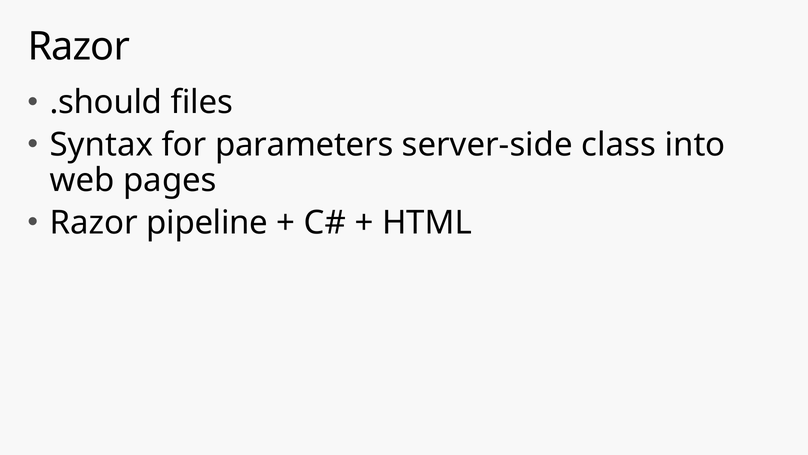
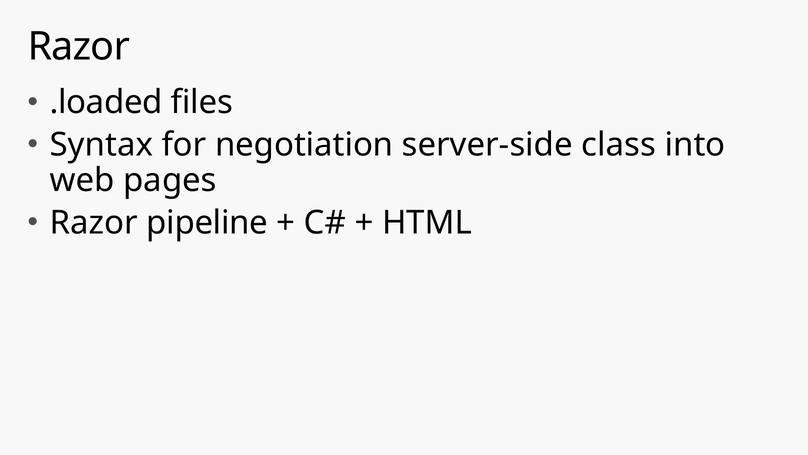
.should: .should -> .loaded (106, 102)
parameters: parameters -> negotiation (304, 145)
